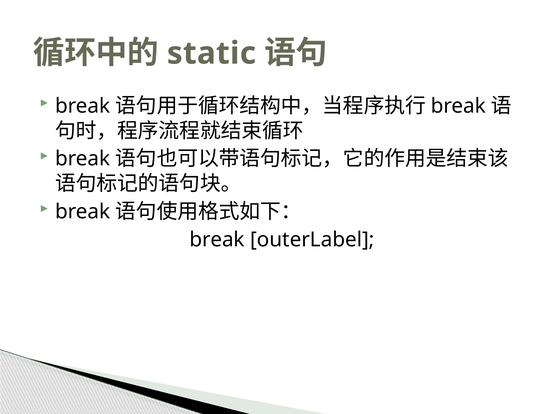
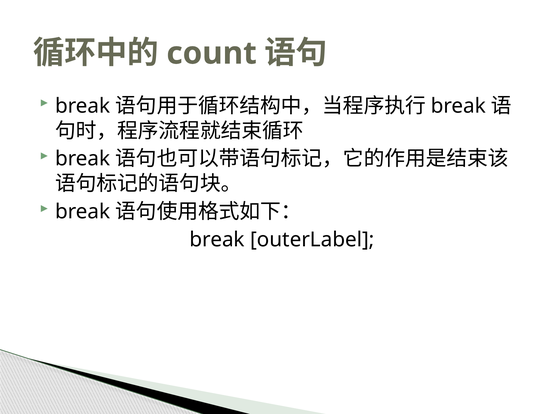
static: static -> count (212, 53)
